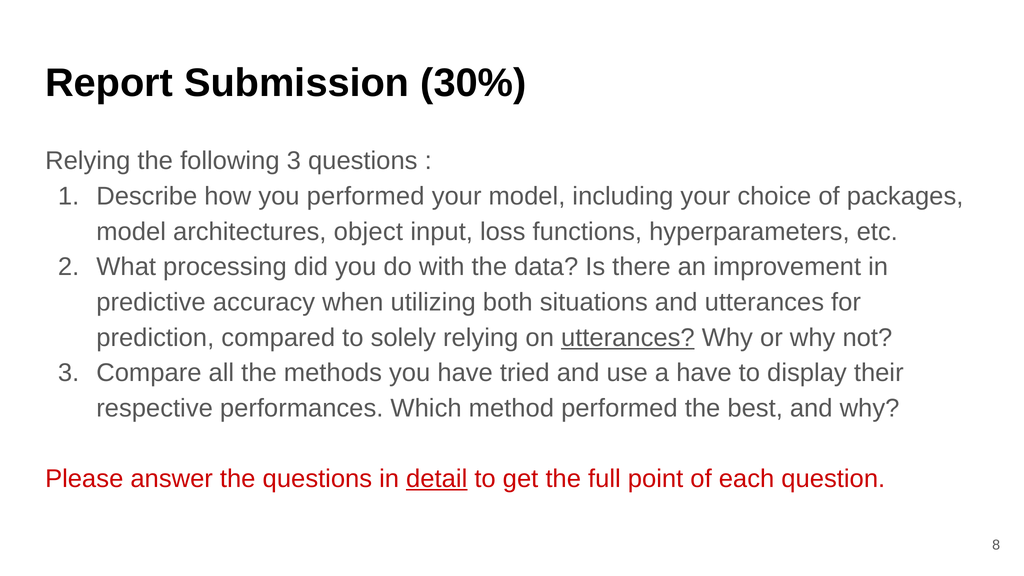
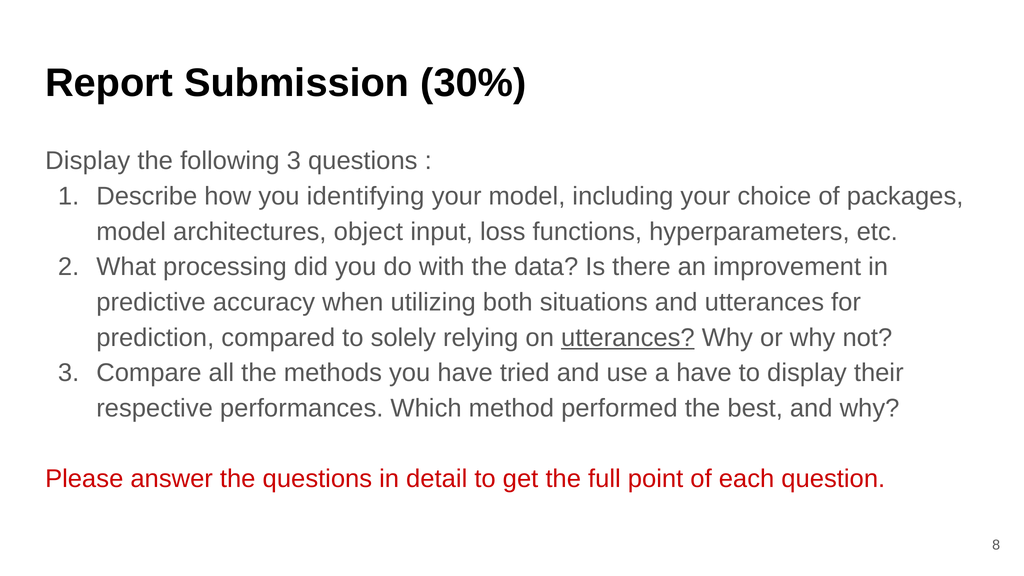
Relying: Relying -> Display (88, 161)
you performed: performed -> identifying (366, 196)
detail underline: present -> none (437, 479)
